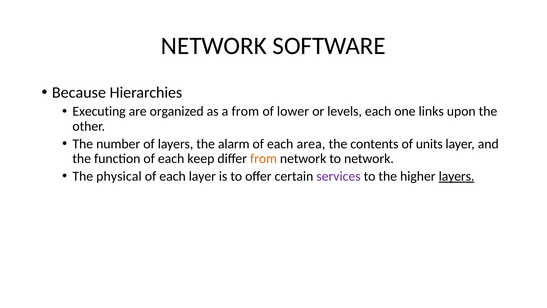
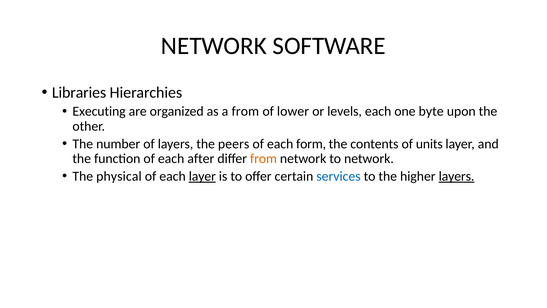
Because: Because -> Libraries (79, 92)
links: links -> byte (431, 111)
alarm: alarm -> peers (234, 144)
area: area -> form (311, 144)
keep: keep -> after (201, 158)
layer underline: none -> present (202, 176)
services colour: purple -> blue (338, 176)
